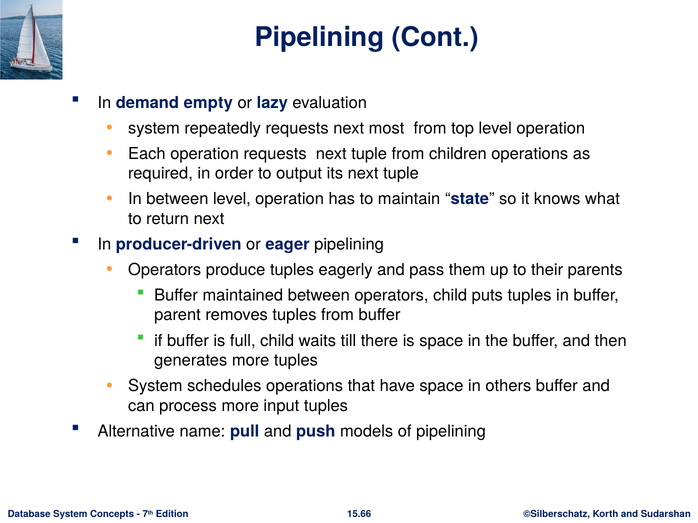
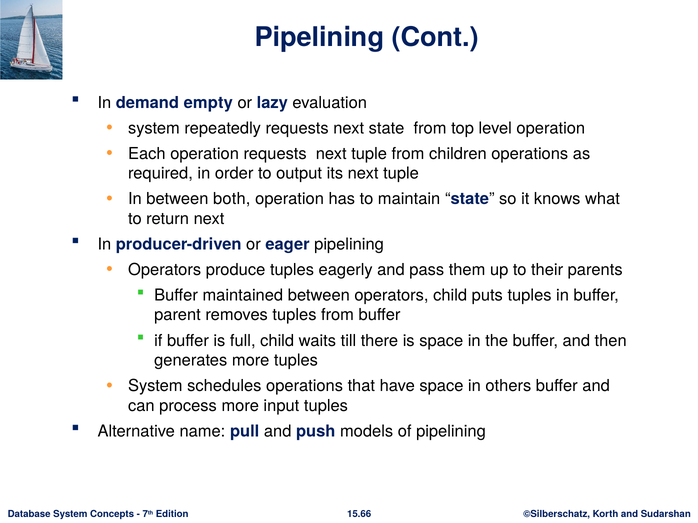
next most: most -> state (387, 128)
between level: level -> both (232, 199)
